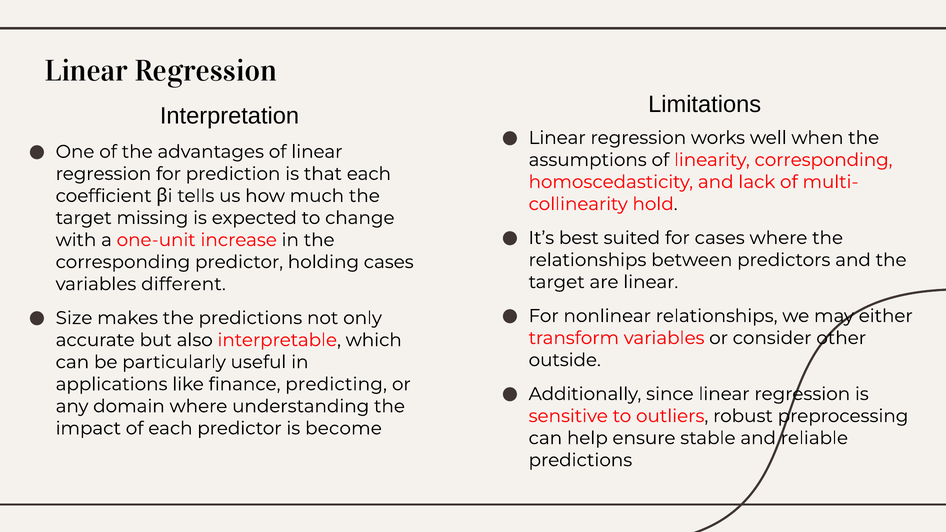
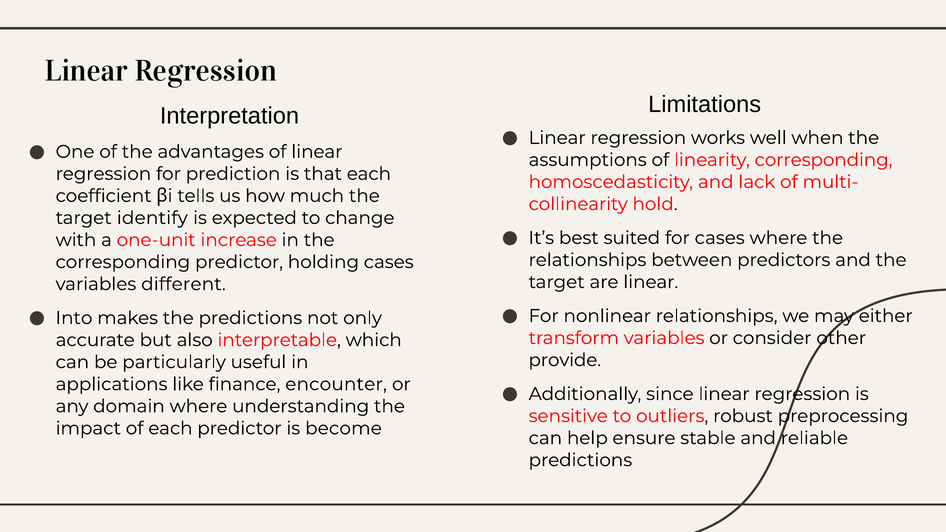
missing: missing -> identify (152, 218)
Size: Size -> Into (74, 318)
outside: outside -> provide (565, 360)
predicting: predicting -> encounter (336, 384)
